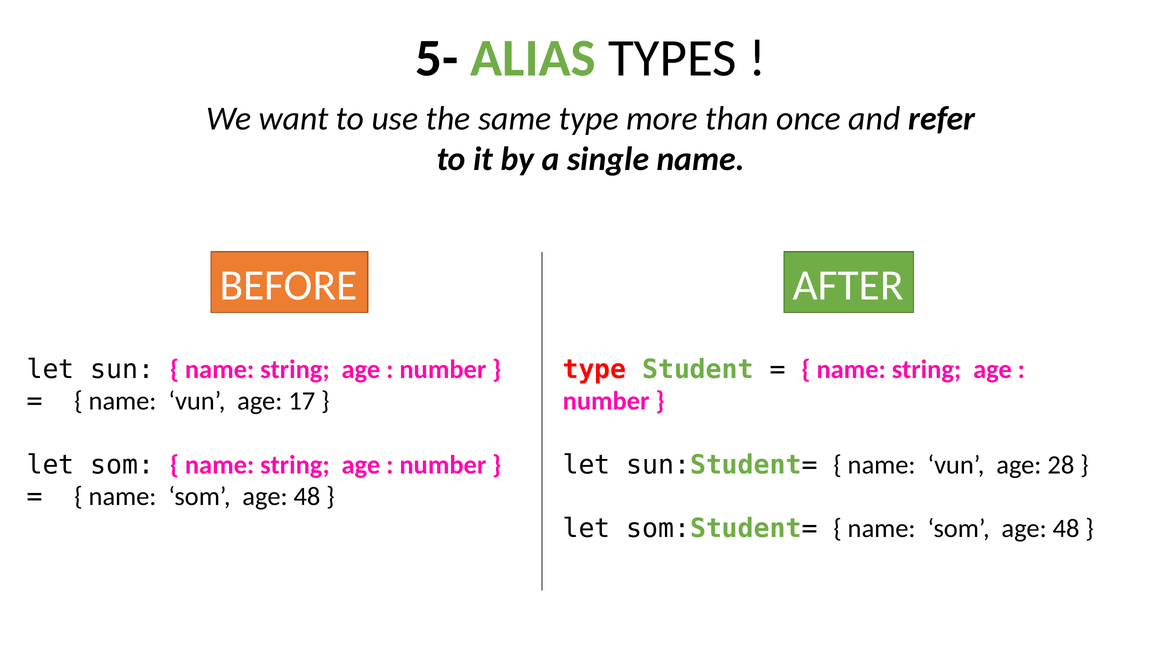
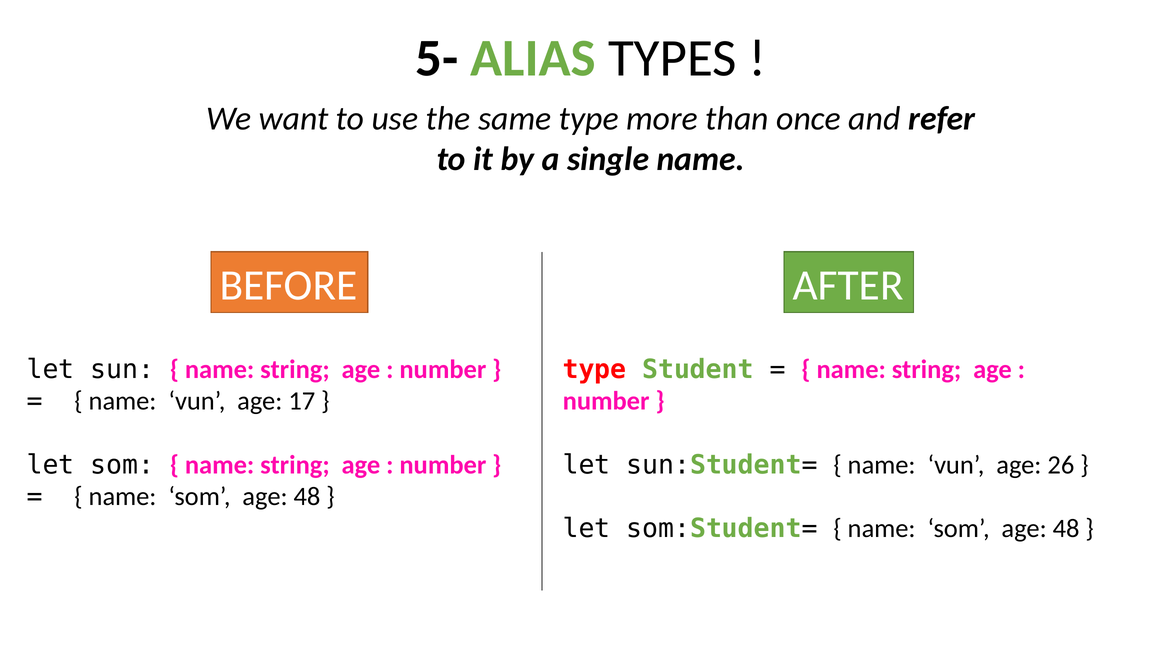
28: 28 -> 26 (1061, 465)
